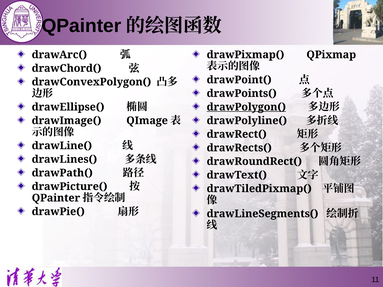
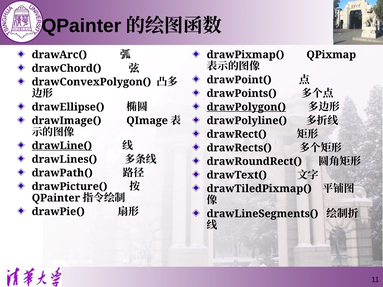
drawLine( underline: none -> present (62, 146)
